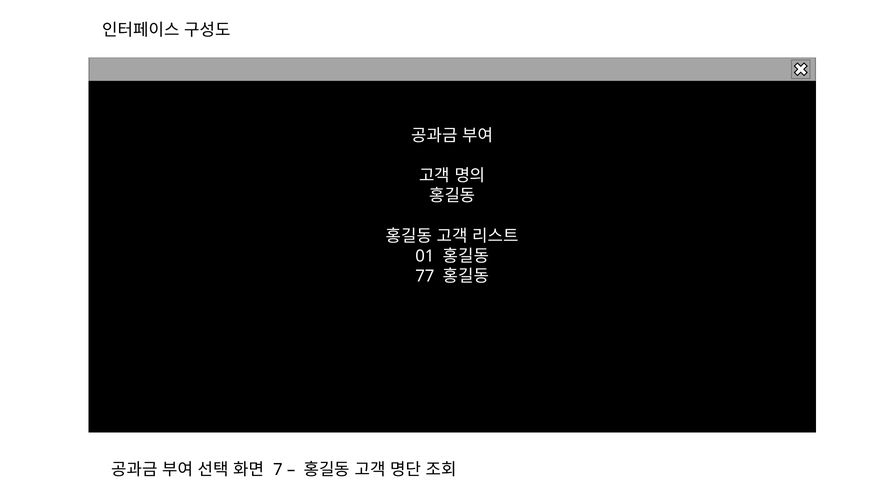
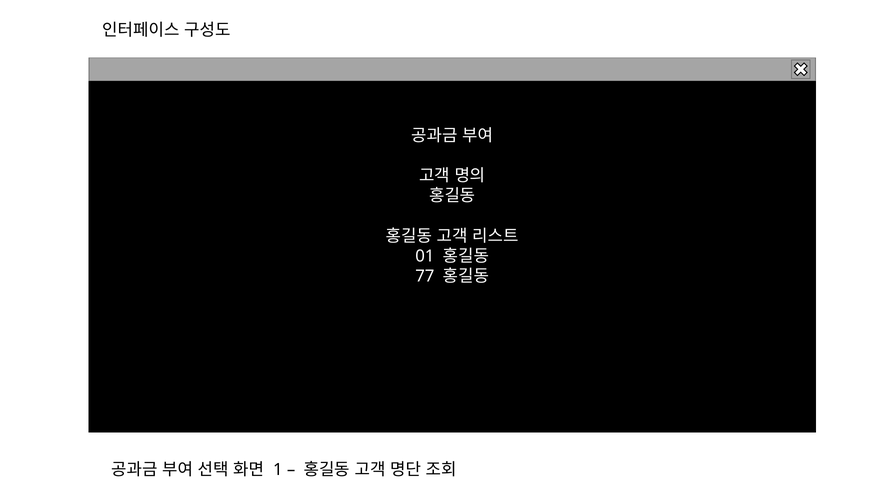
7: 7 -> 1 (278, 470)
